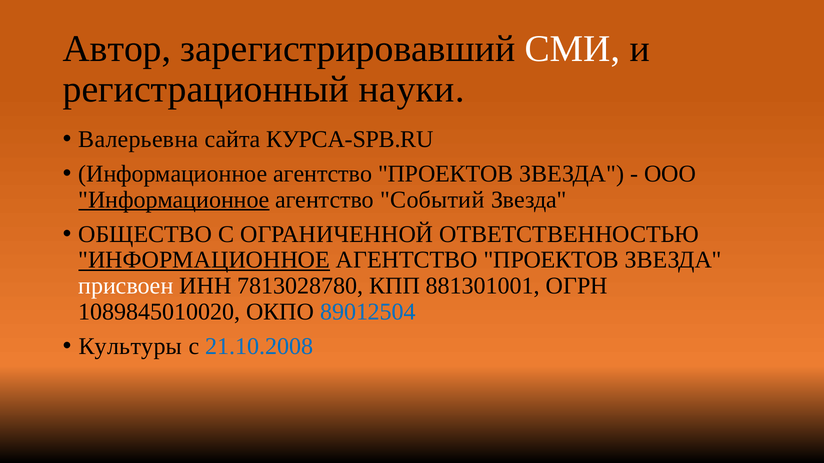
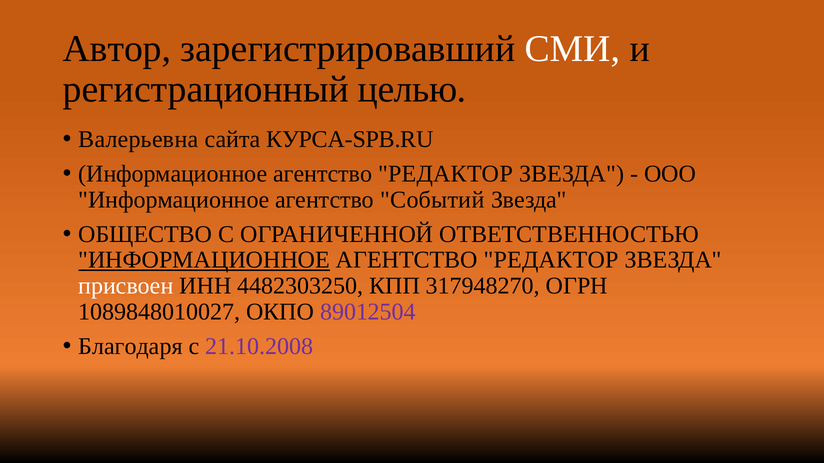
науки: науки -> целью (412, 90)
ПРОЕКТОВ: ПРОЕКТОВ -> РЕДАКТОР (446, 174)
Информационное underline: present -> none (174, 200)
ПРОЕКТОВ: ПРОЕКТОВ -> РЕДАКТОР (551, 260)
7813028780: 7813028780 -> 4482303250 (300, 286)
881301001: 881301001 -> 317948270 (483, 286)
1089845010020: 1089845010020 -> 1089848010027 (159, 312)
89012504 colour: blue -> purple (368, 312)
Культуры: Культуры -> Благодаря (131, 347)
21.10.2008 colour: blue -> purple (259, 347)
